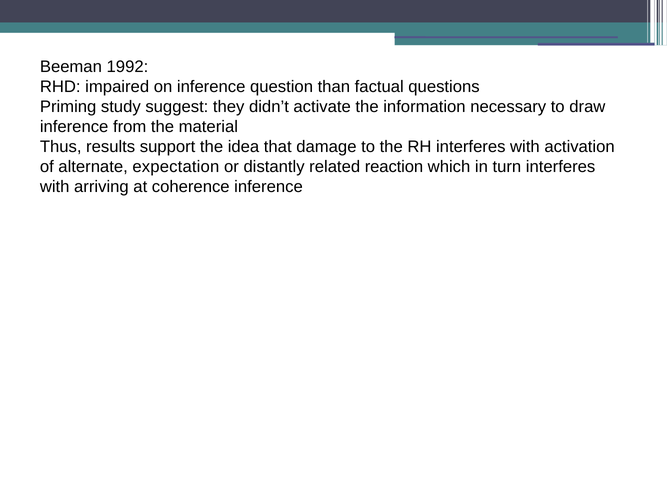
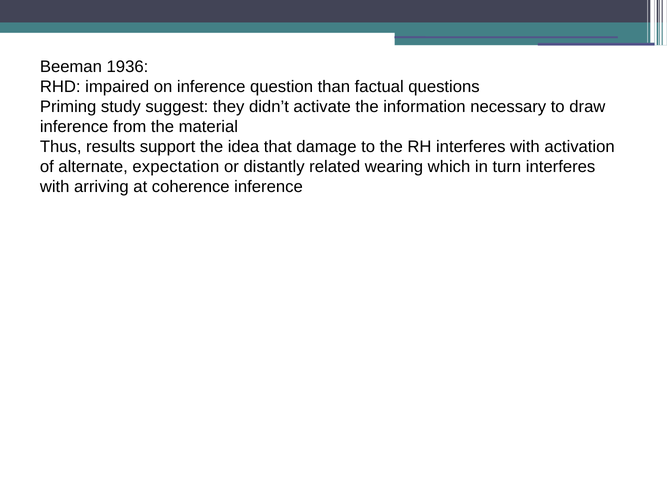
1992: 1992 -> 1936 (127, 67)
reaction: reaction -> wearing (394, 167)
